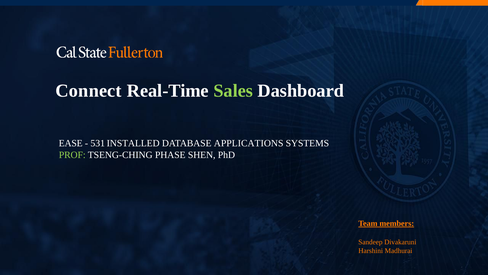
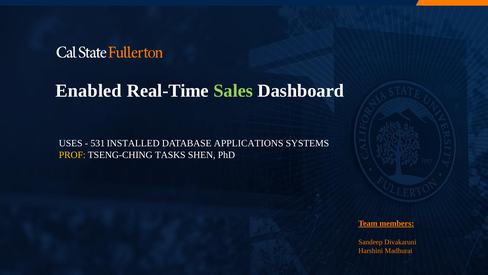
Connect: Connect -> Enabled (89, 91)
EASE: EASE -> USES (71, 143)
PROF colour: light green -> yellow (72, 155)
PHASE: PHASE -> TASKS (170, 155)
